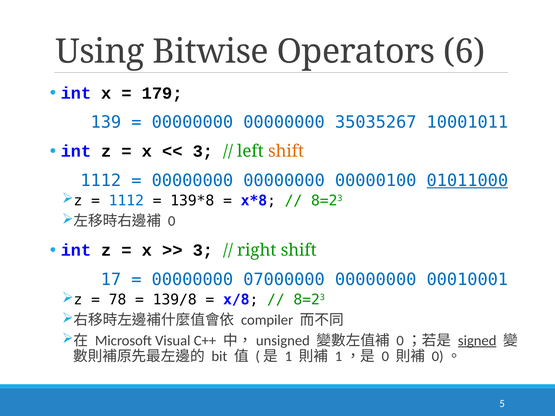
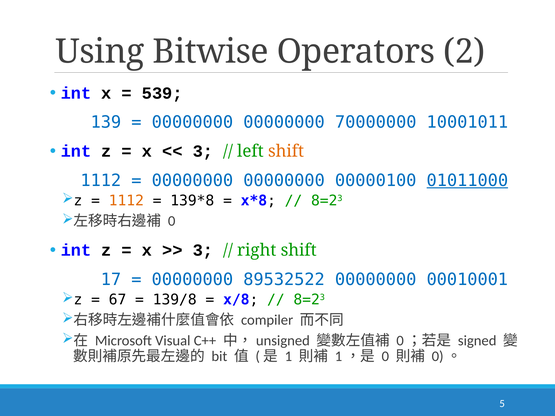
6: 6 -> 2 (464, 52)
179: 179 -> 539 (162, 93)
35035267: 35035267 -> 70000000 (376, 122)
1112 colour: blue -> orange (126, 201)
07000000: 07000000 -> 89532522 (284, 280)
78: 78 -> 67 (118, 300)
signed underline: present -> none (477, 341)
